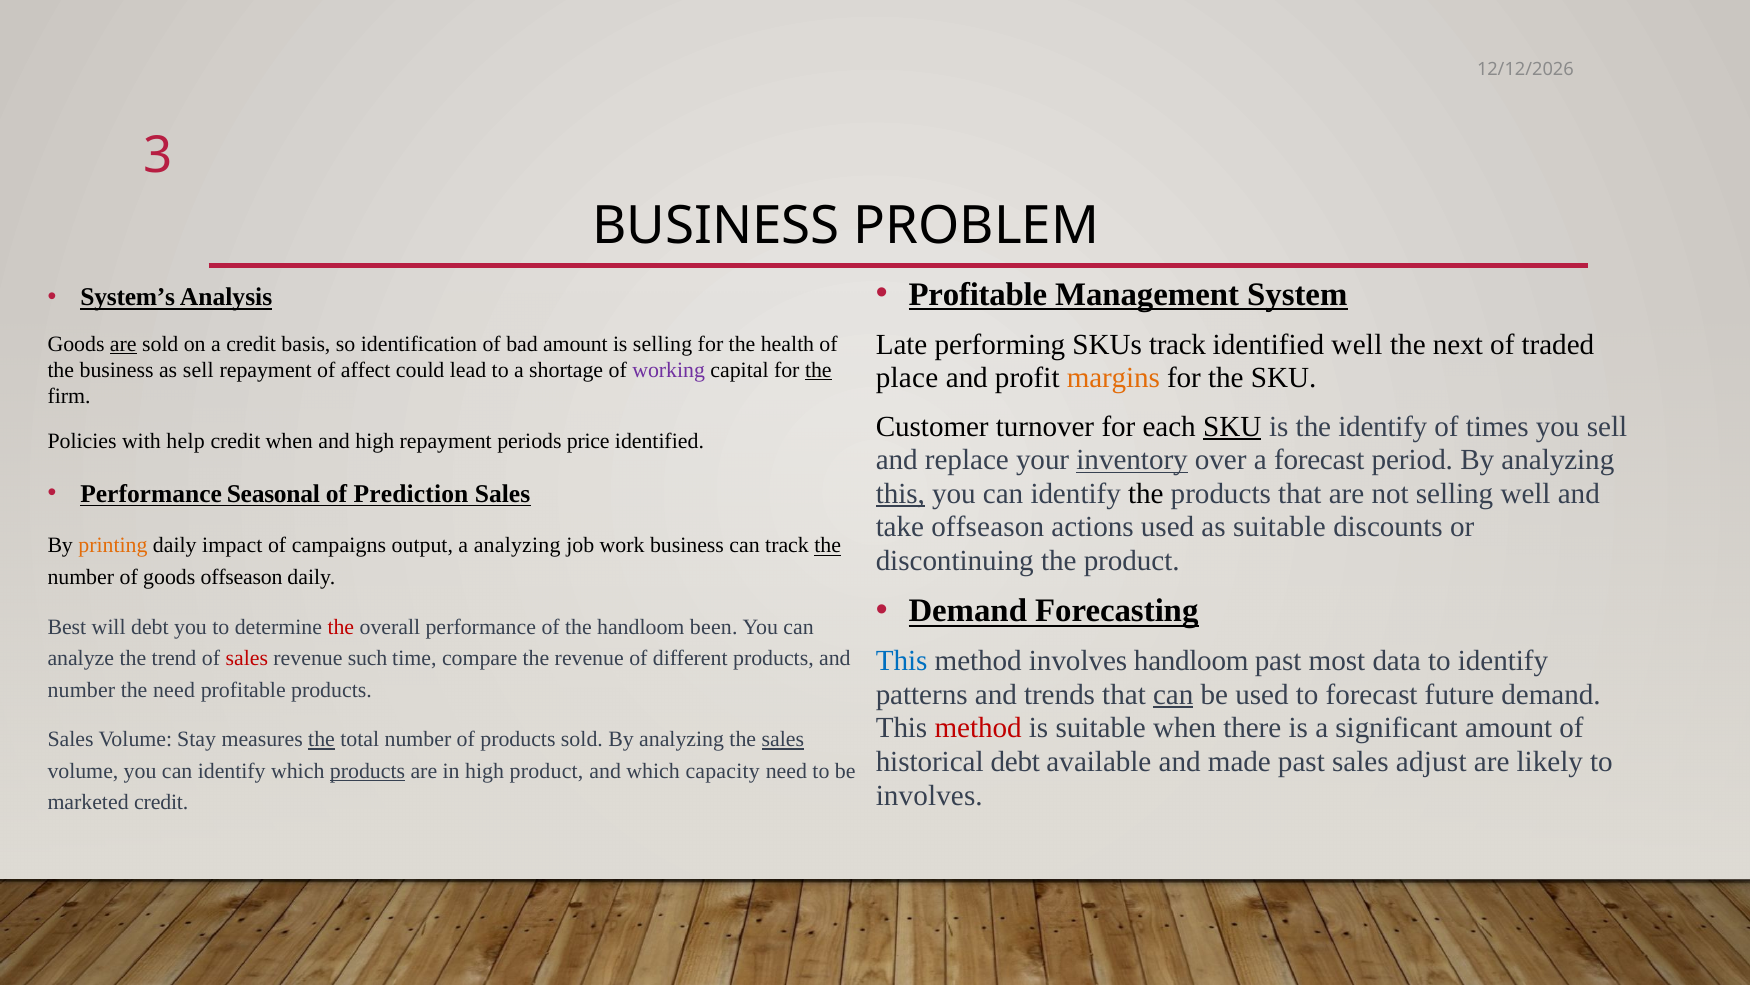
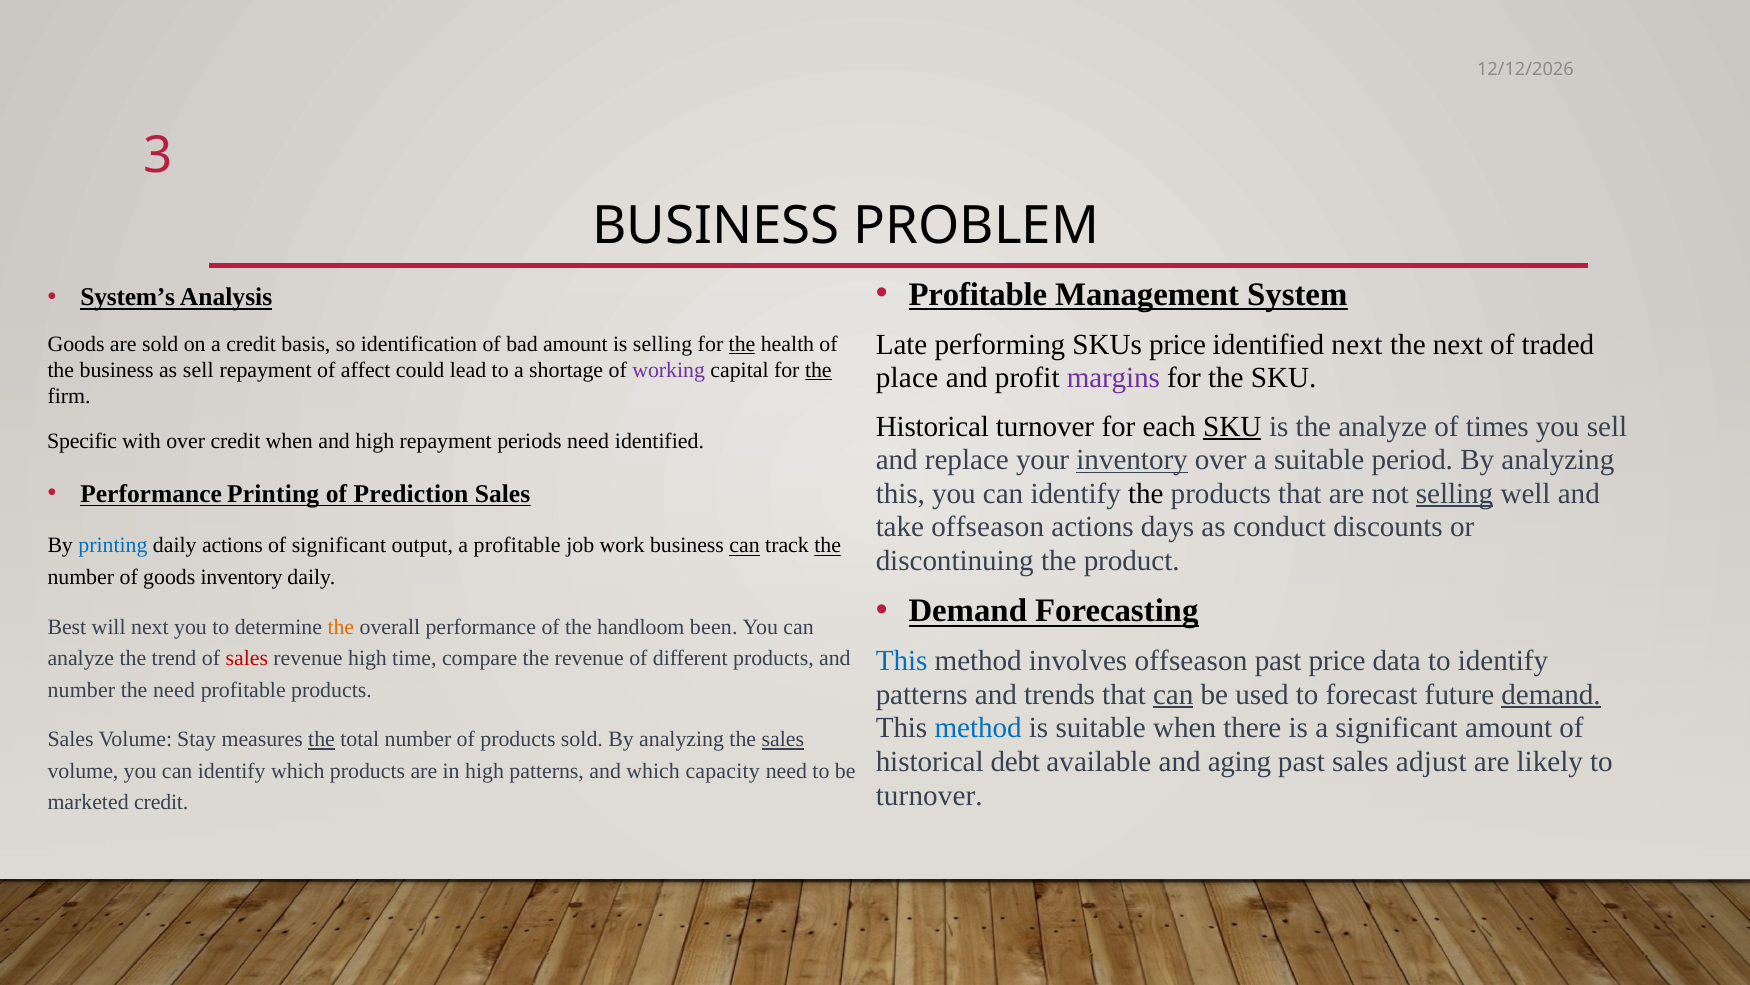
SKUs track: track -> price (1178, 345)
identified well: well -> next (1357, 345)
are underline: present -> none (123, 344)
the underline: none -> present (742, 344)
margins colour: orange -> purple (1113, 378)
Customer: Customer -> Historical (932, 426)
the identify: identify -> analyze (1383, 426)
Policies: Policies -> Specific (82, 441)
with help: help -> over (186, 441)
periods price: price -> need (588, 441)
a forecast: forecast -> suitable (1319, 460)
this underline: present -> none (900, 493)
selling underline: none -> present (1455, 493)
Performance Seasonal: Seasonal -> Printing (273, 494)
actions used: used -> days (1168, 527)
as suitable: suitable -> conduct (1279, 527)
printing colour: orange -> blue (113, 545)
daily impact: impact -> actions (232, 545)
of campaigns: campaigns -> significant (339, 545)
a analyzing: analyzing -> profitable (517, 545)
can underline: none -> present (745, 545)
goods offseason: offseason -> inventory (242, 577)
will debt: debt -> next (150, 627)
the colour: red -> orange (341, 627)
involves handloom: handloom -> offseason (1191, 661)
past most: most -> price (1337, 661)
revenue such: such -> high (367, 658)
demand underline: none -> present (1551, 694)
method colour: red -> blue (978, 728)
made: made -> aging (1240, 761)
products underline: present -> none (368, 771)
high product: product -> patterns (547, 771)
involves: involves -> turnover (929, 795)
